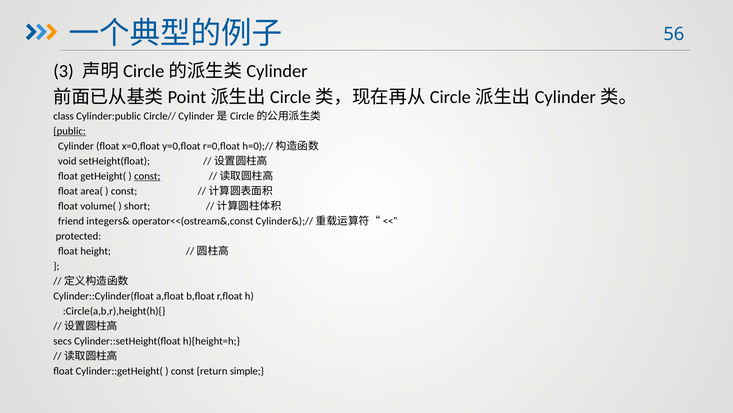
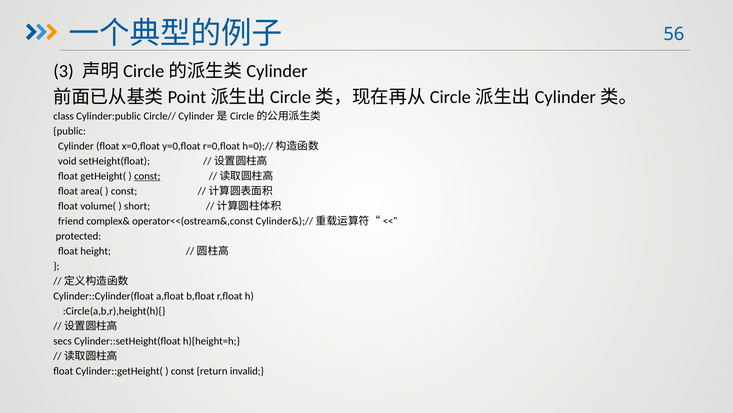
public underline: present -> none (70, 131)
integers&: integers& -> complex& (108, 221)
simple: simple -> invalid (247, 370)
